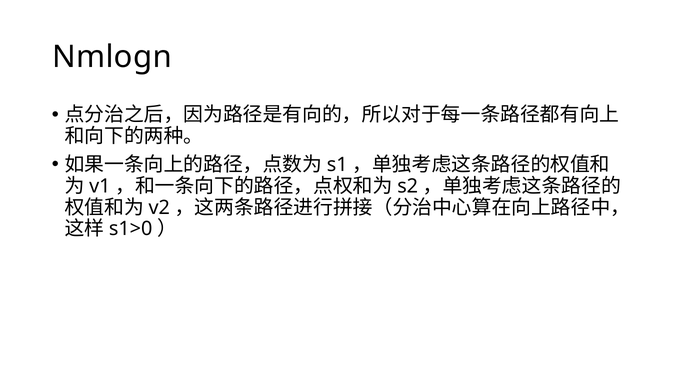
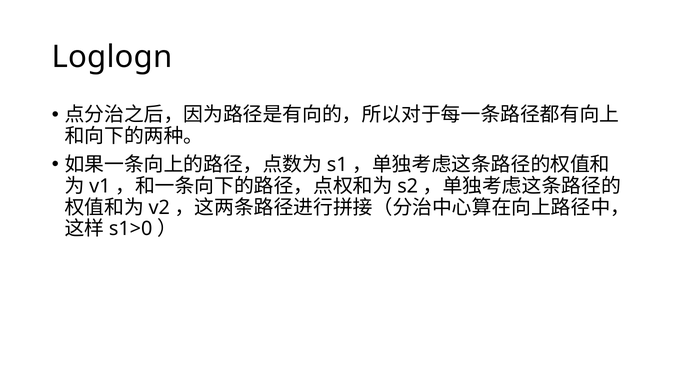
Nmlogn: Nmlogn -> Loglogn (112, 57)
